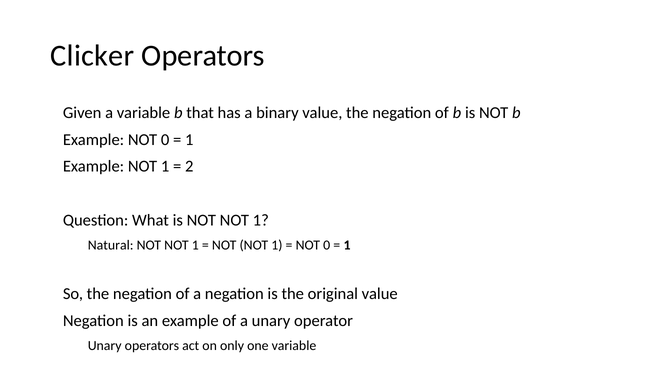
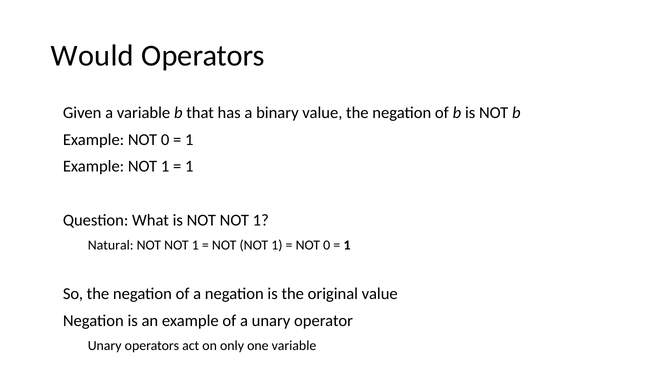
Clicker: Clicker -> Would (92, 56)
2: 2 -> 1 (189, 166)
